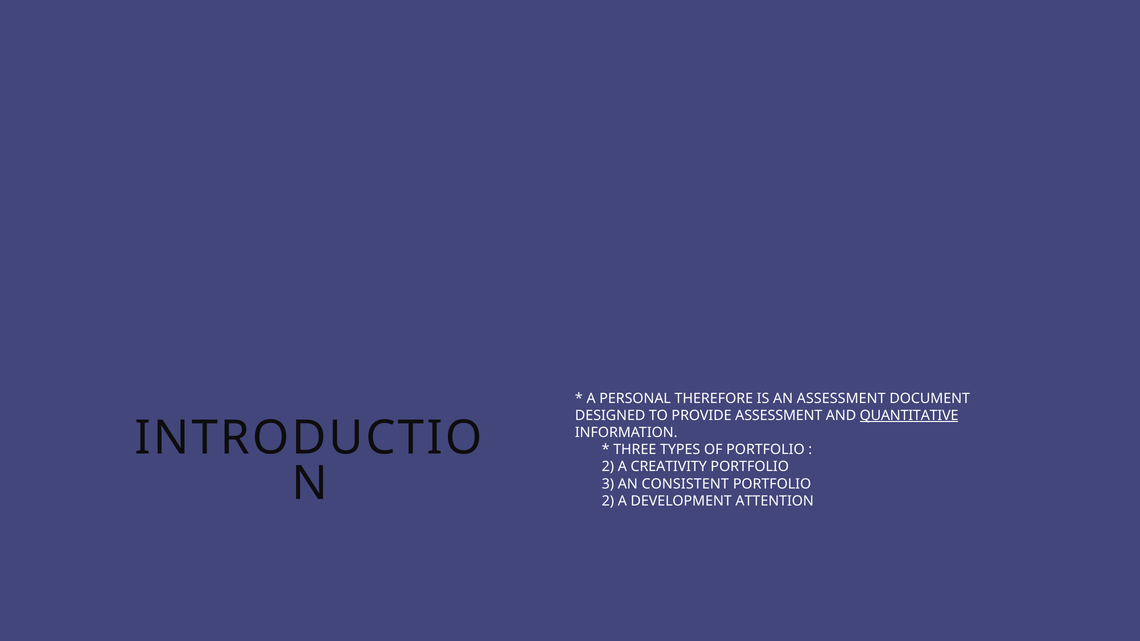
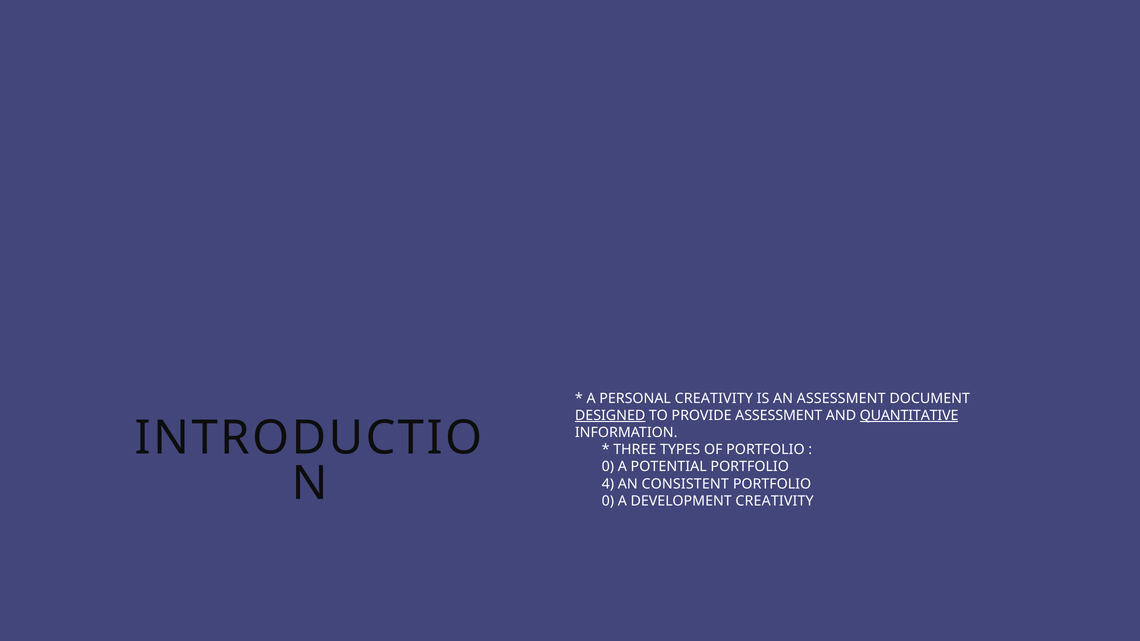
PERSONAL THEREFORE: THEREFORE -> CREATIVITY (714, 399)
DESIGNED underline: none -> present (610, 416)
2: 2 -> 0 (608, 467)
CREATIVITY: CREATIVITY -> POTENTIAL (669, 467)
3: 3 -> 4 (608, 484)
2: 2 -> 0 (608, 501)
DEVELOPMENT ATTENTION: ATTENTION -> CREATIVITY (775, 501)
